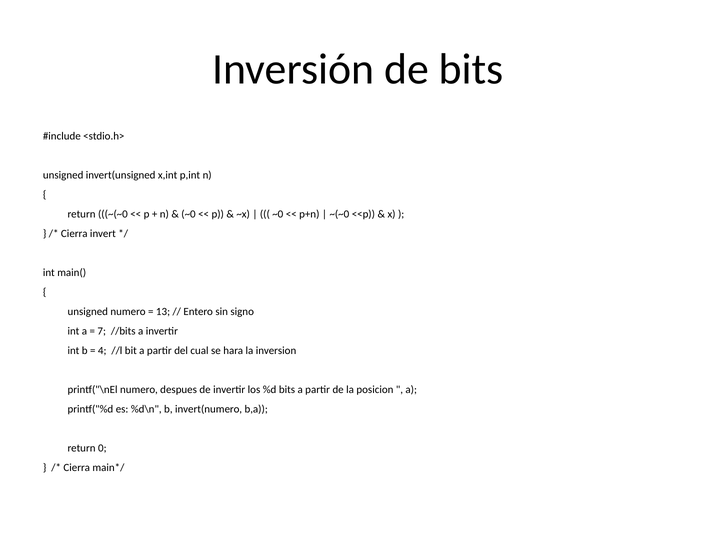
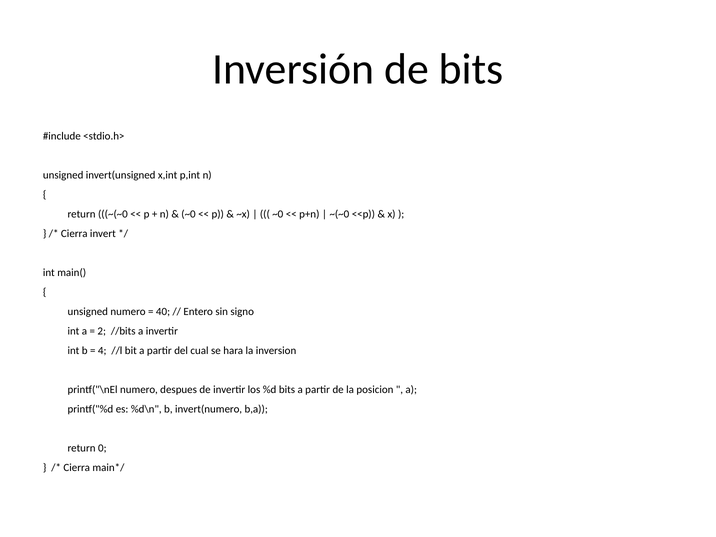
13: 13 -> 40 (163, 312)
7: 7 -> 2 (102, 331)
